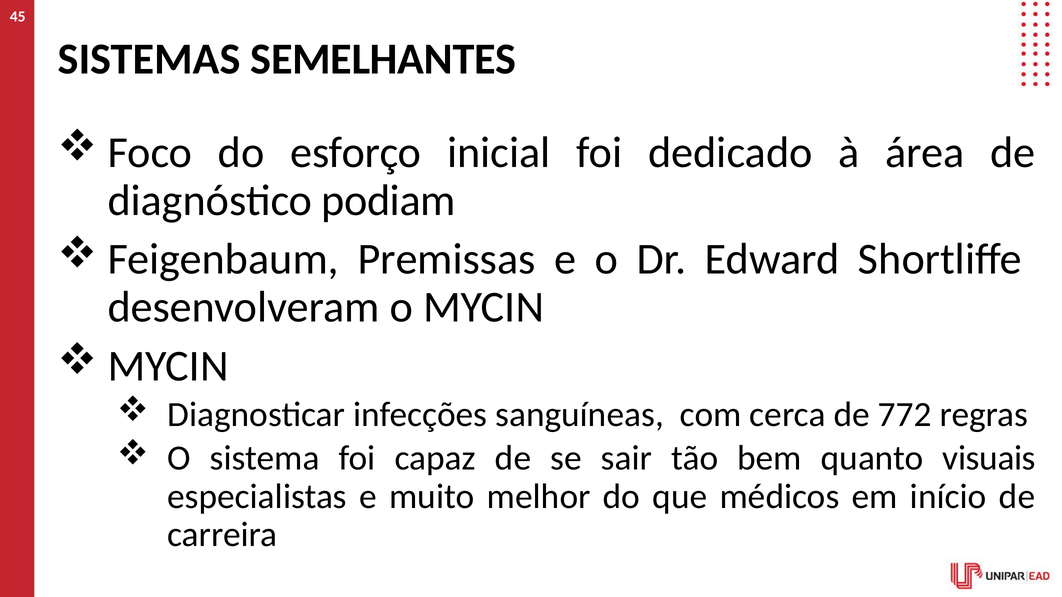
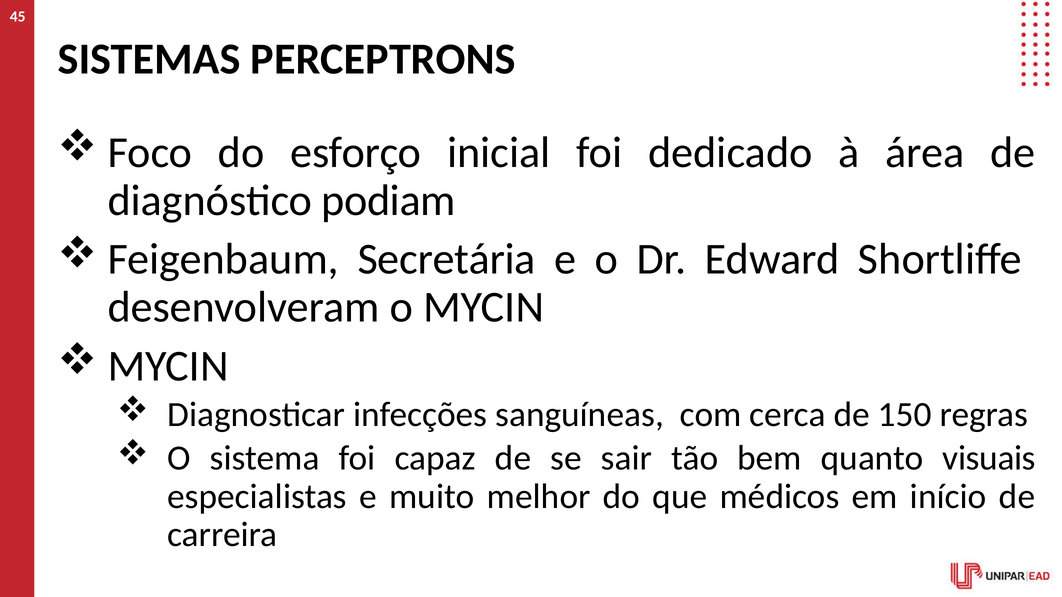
SEMELHANTES: SEMELHANTES -> PERCEPTRONS (383, 59)
Premissas: Premissas -> Secretária (447, 260)
772: 772 -> 150 (905, 415)
